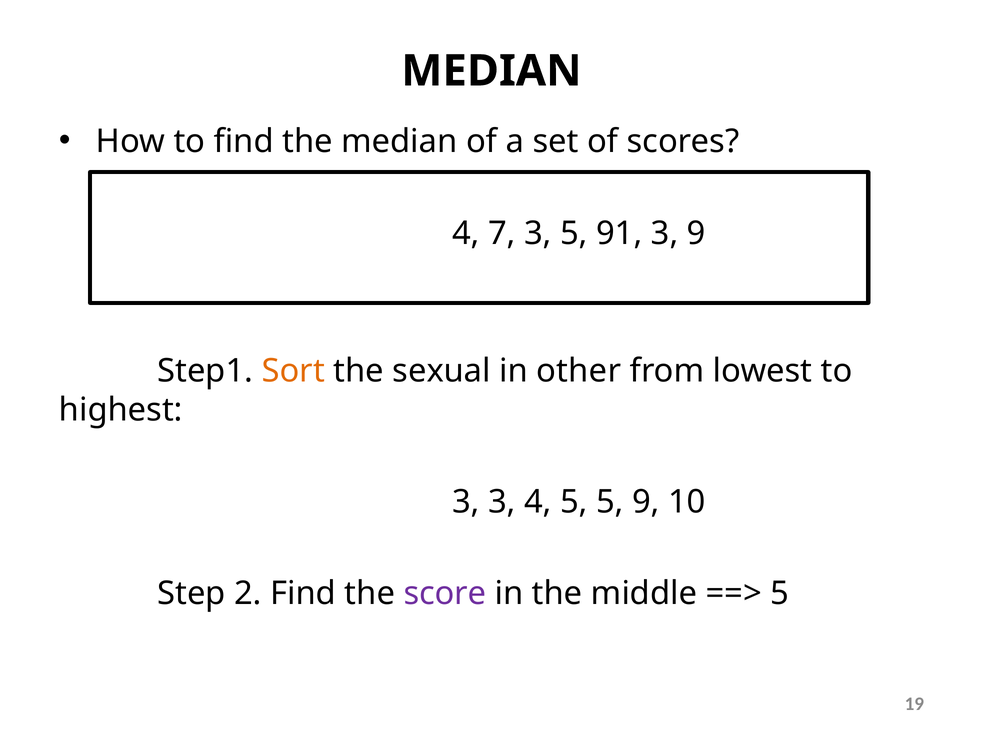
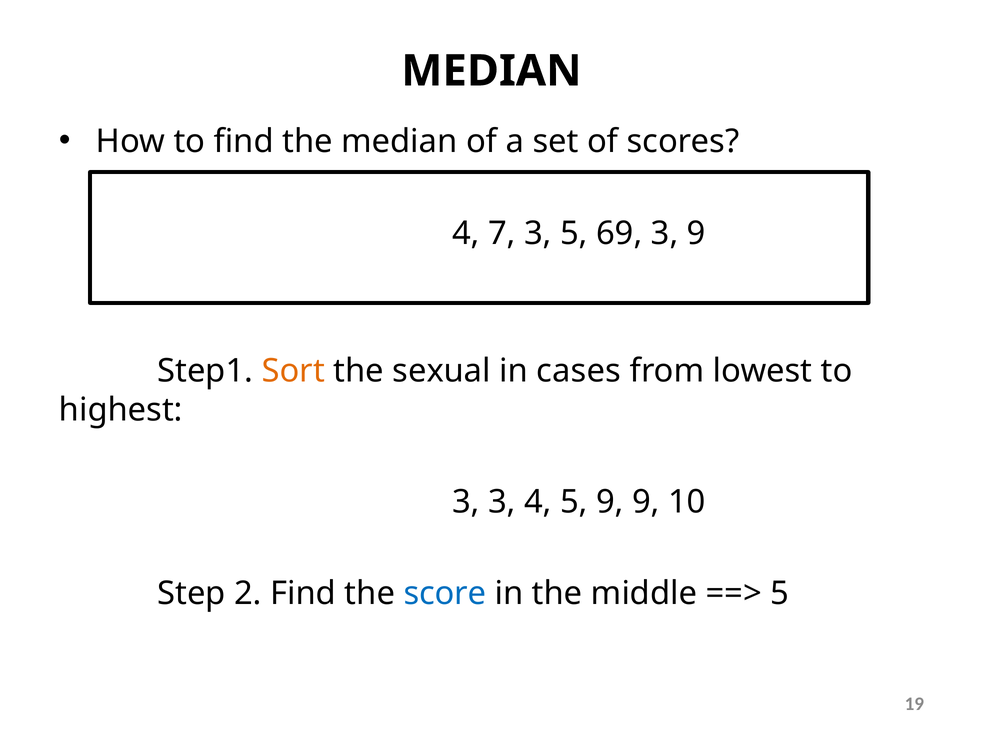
91: 91 -> 69 (619, 233)
other: other -> cases (579, 371)
5 5: 5 -> 9 (610, 502)
score colour: purple -> blue (445, 594)
